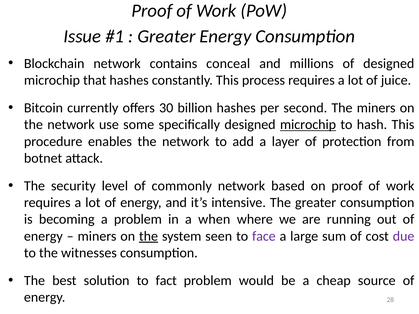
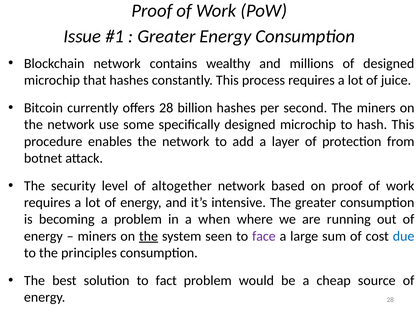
conceal: conceal -> wealthy (228, 64)
offers 30: 30 -> 28 (166, 108)
microchip underline: present -> none (308, 125)
commonly: commonly -> altogether (182, 186)
due colour: purple -> blue (404, 236)
witnesses: witnesses -> principles (89, 253)
